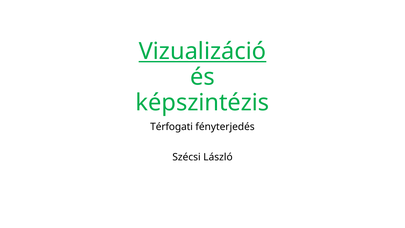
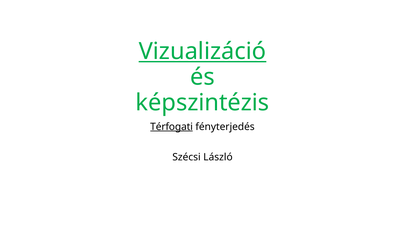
Térfogati underline: none -> present (172, 127)
